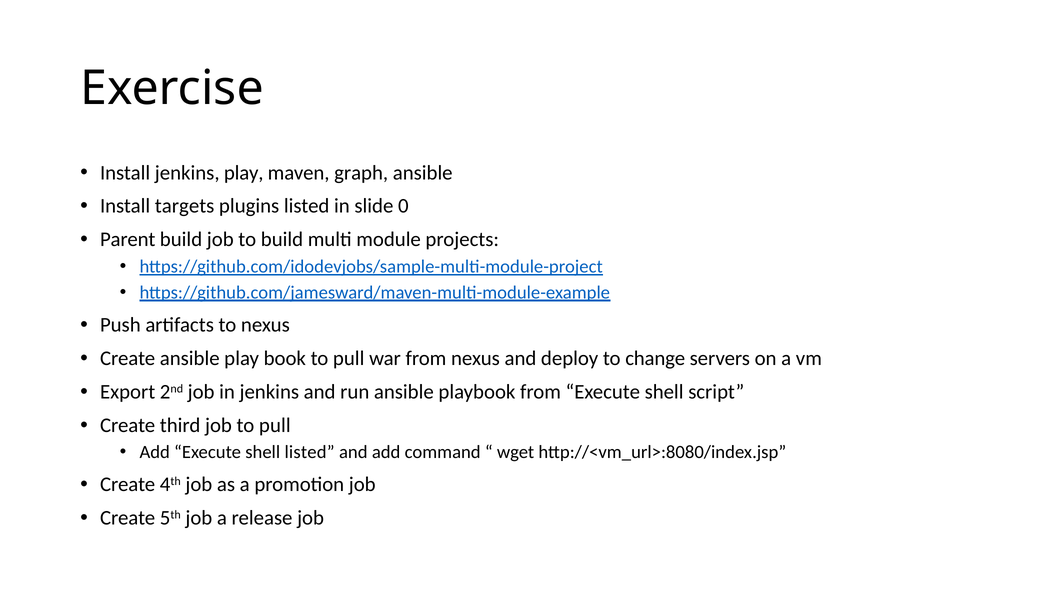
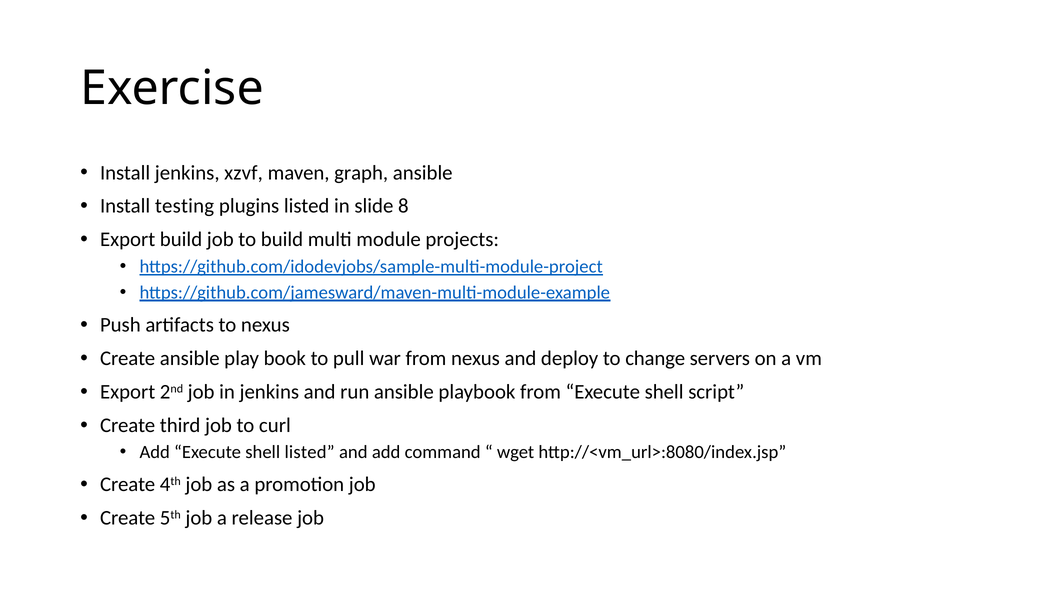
jenkins play: play -> xzvf (244, 173)
targets: targets -> testing (185, 206)
0: 0 -> 8 (403, 206)
Parent: Parent -> Export (128, 240)
job to pull: pull -> curl (275, 426)
